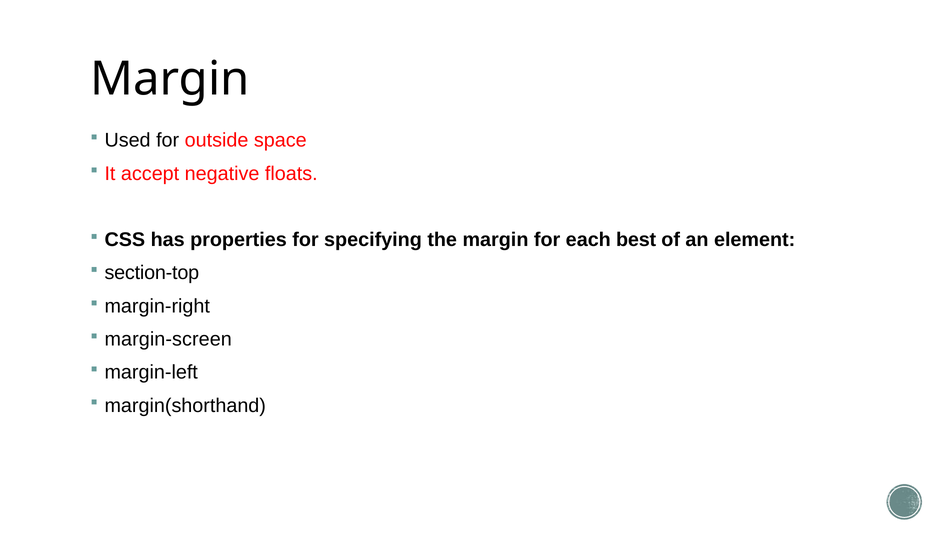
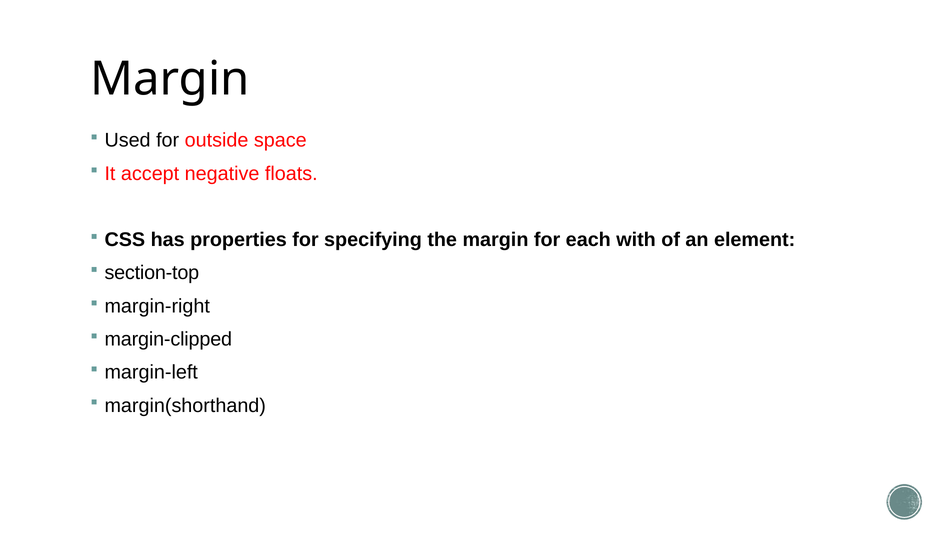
best: best -> with (636, 240)
margin-screen: margin-screen -> margin-clipped (168, 339)
